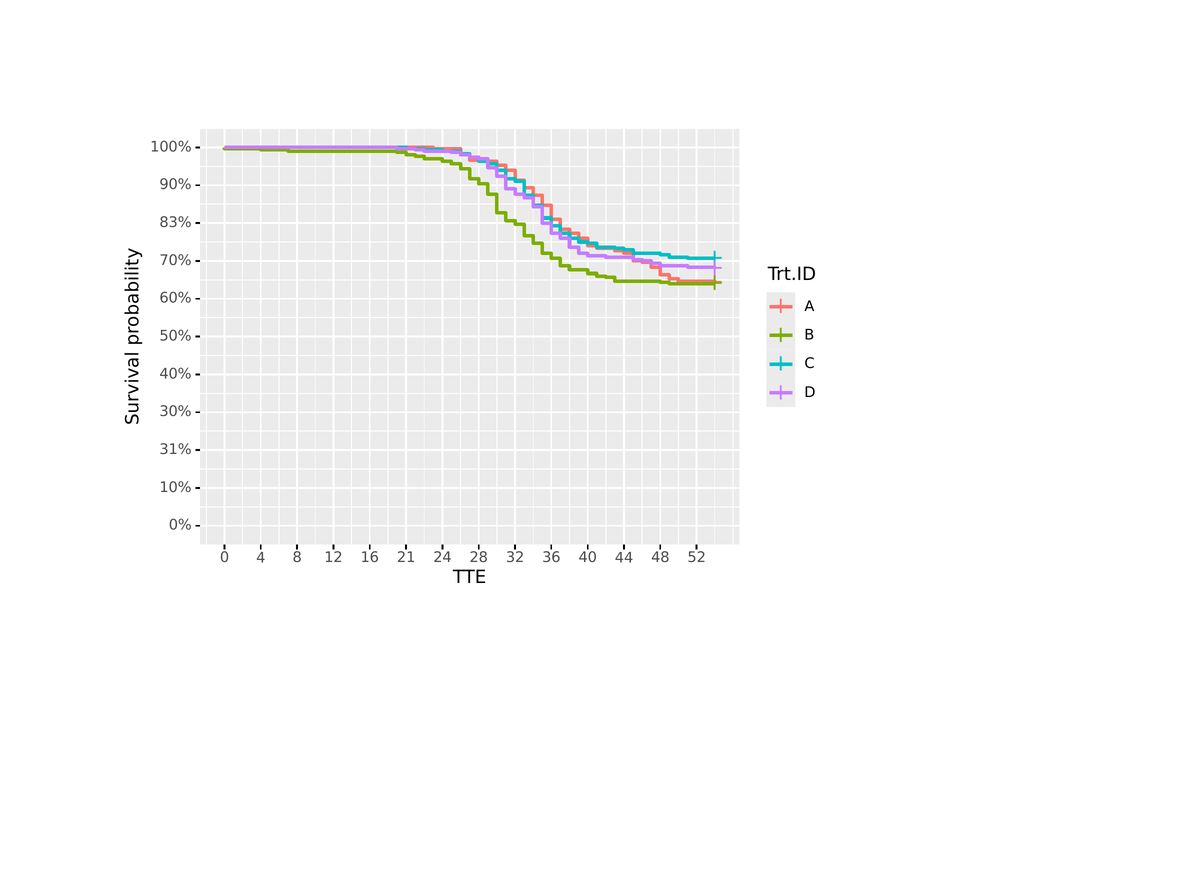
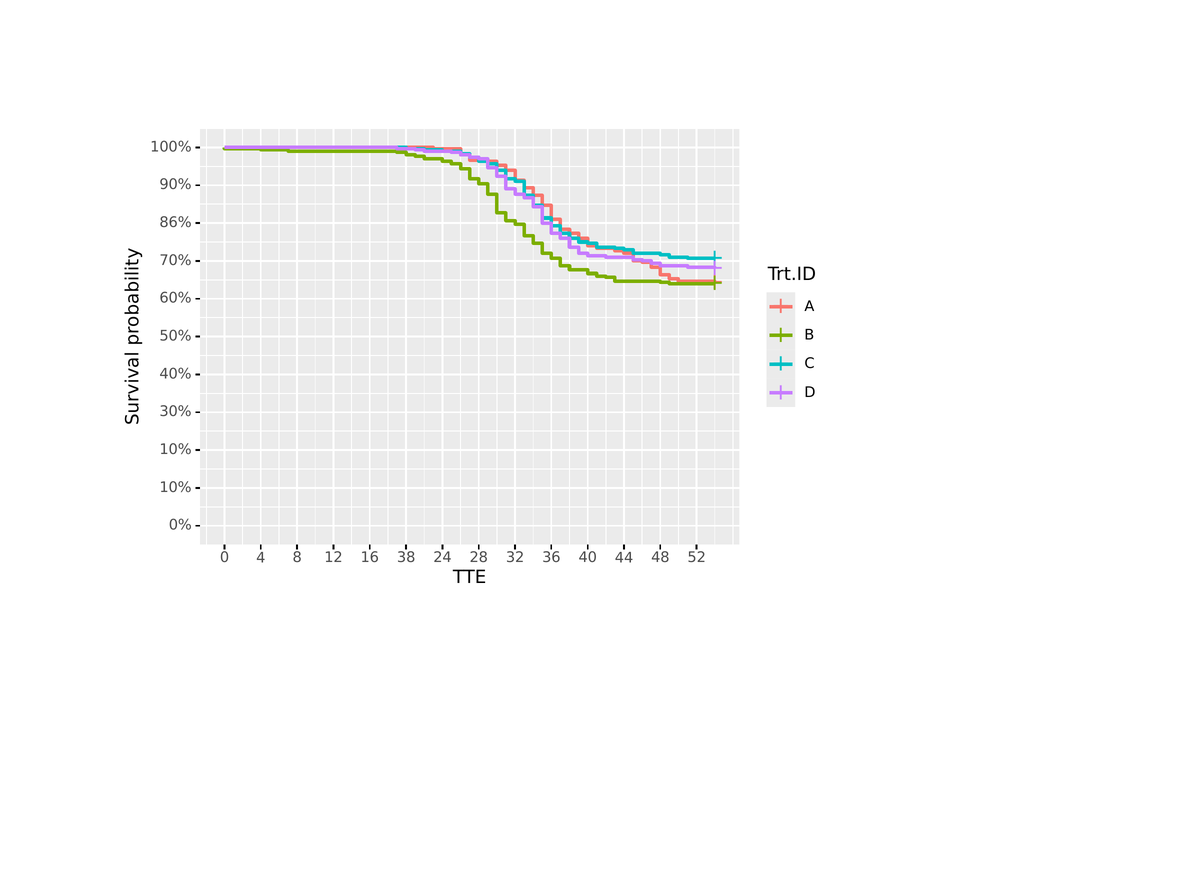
83%: 83% -> 86% (176, 222)
31%: 31% -> 10% (176, 449)
21: 21 -> 38 (406, 557)
